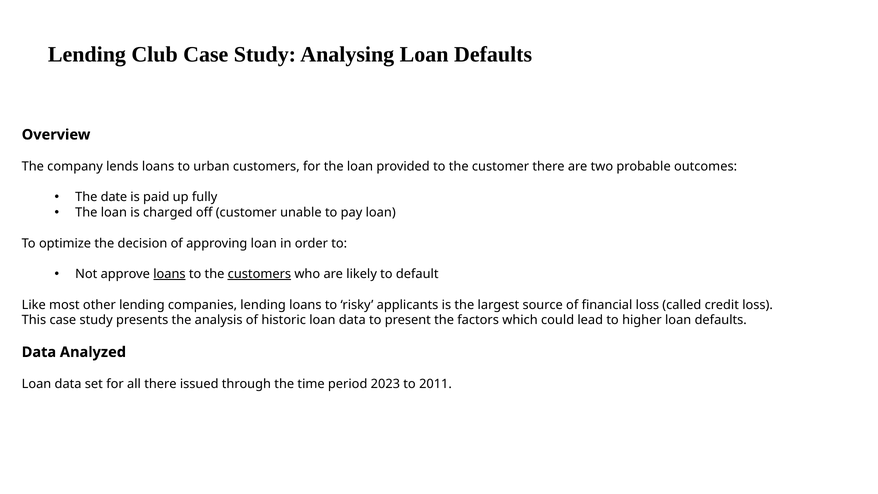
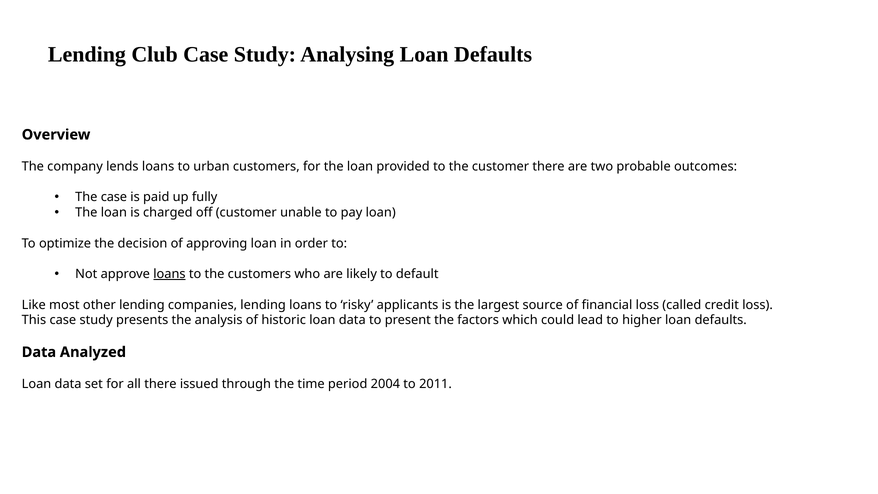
The date: date -> case (114, 197)
customers underline: present -> none (259, 274)
2023: 2023 -> 2004 (385, 384)
